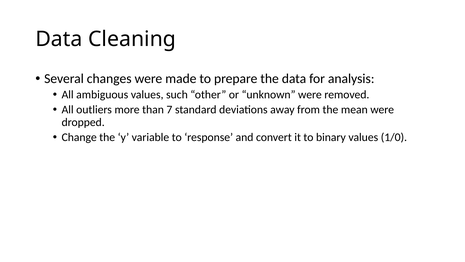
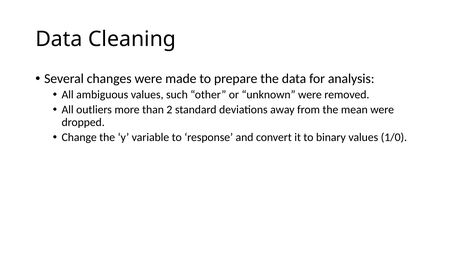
7: 7 -> 2 (169, 110)
